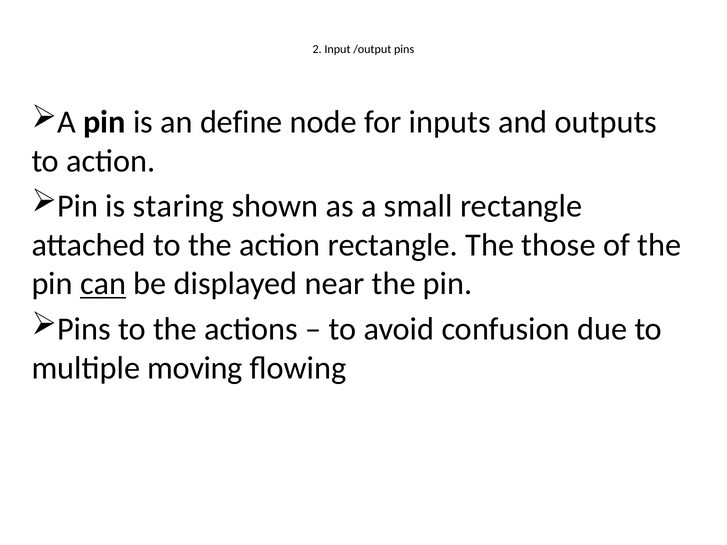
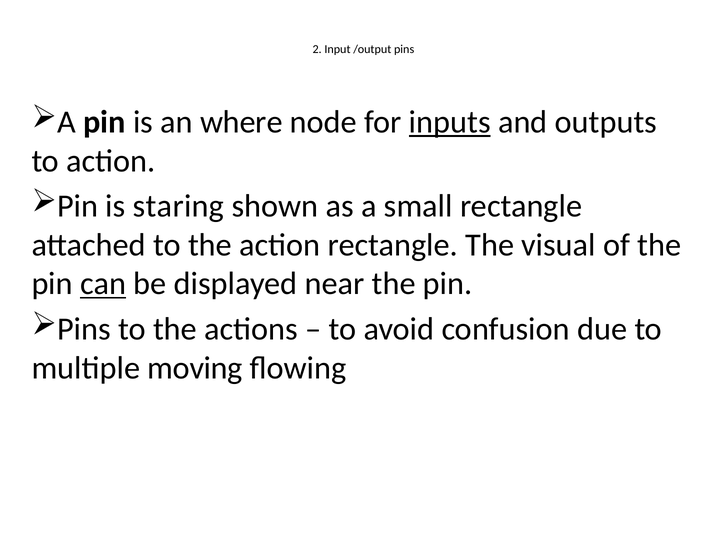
define: define -> where (241, 122)
inputs underline: none -> present (450, 122)
those: those -> visual (559, 245)
